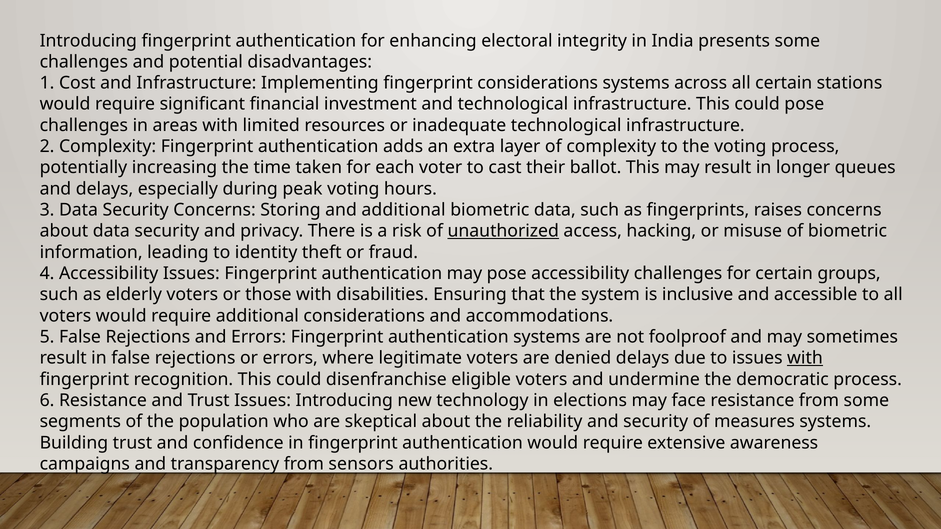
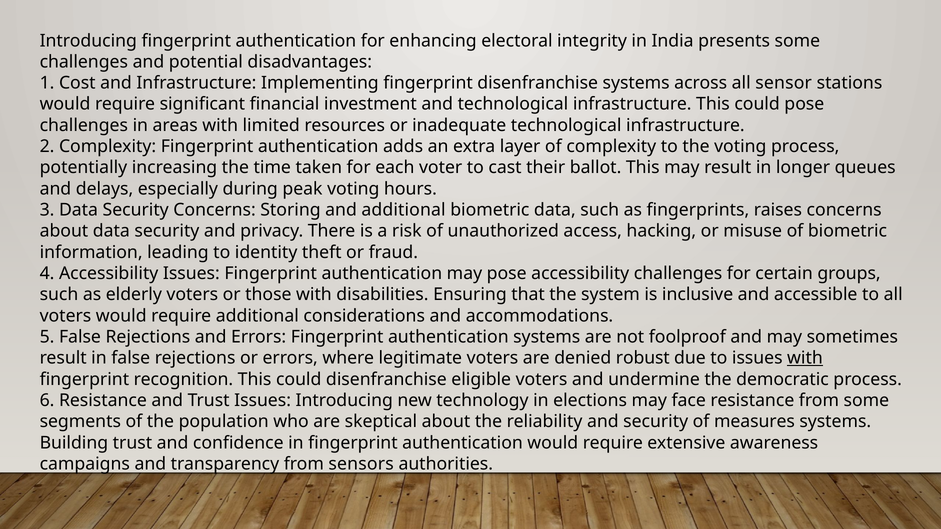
fingerprint considerations: considerations -> disenfranchise (538, 83)
all certain: certain -> sensor (784, 83)
unauthorized underline: present -> none (503, 231)
denied delays: delays -> robust (643, 358)
